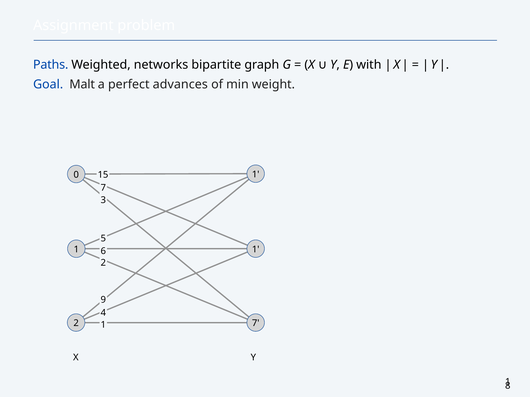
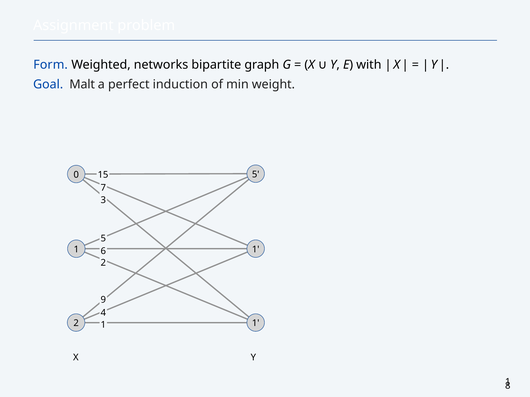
Paths: Paths -> Form (51, 65)
advances: advances -> induction (180, 85)
1: 1 -> 5 (256, 175)
7: 7 -> 1 (256, 324)
